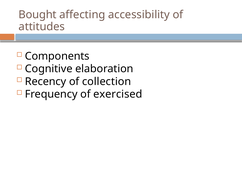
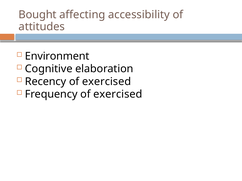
Components: Components -> Environment (57, 56)
Recency of collection: collection -> exercised (107, 82)
